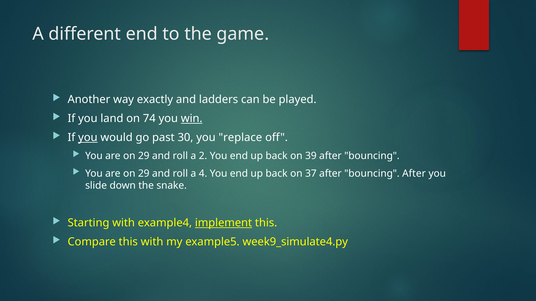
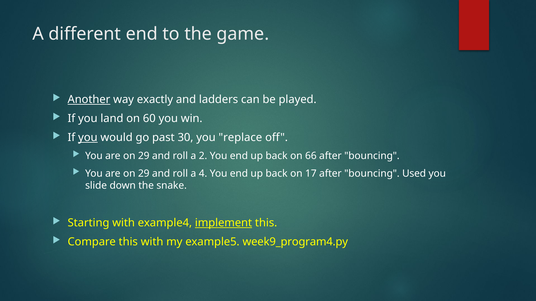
Another underline: none -> present (89, 100)
74: 74 -> 60 (149, 119)
win underline: present -> none (192, 119)
39: 39 -> 66 (311, 156)
37: 37 -> 17 (311, 174)
bouncing After: After -> Used (414, 174)
week9_simulate4.py: week9_simulate4.py -> week9_program4.py (295, 242)
